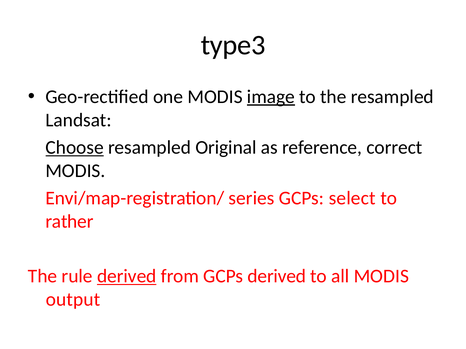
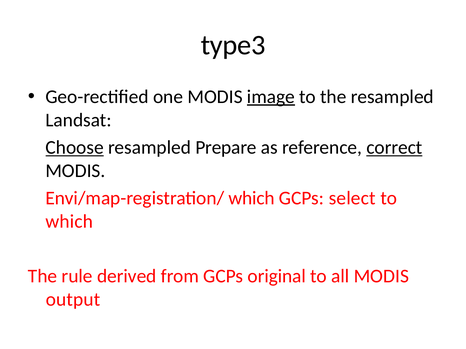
Original: Original -> Prepare (226, 148)
correct underline: none -> present (394, 148)
Envi/map-registration/ series: series -> which (252, 198)
rather: rather -> which (69, 222)
derived underline: present -> none (127, 277)
GCPs derived: derived -> original (277, 277)
